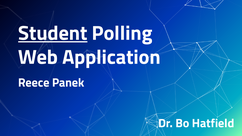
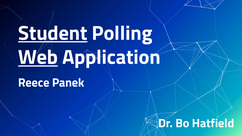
Web underline: none -> present (38, 57)
